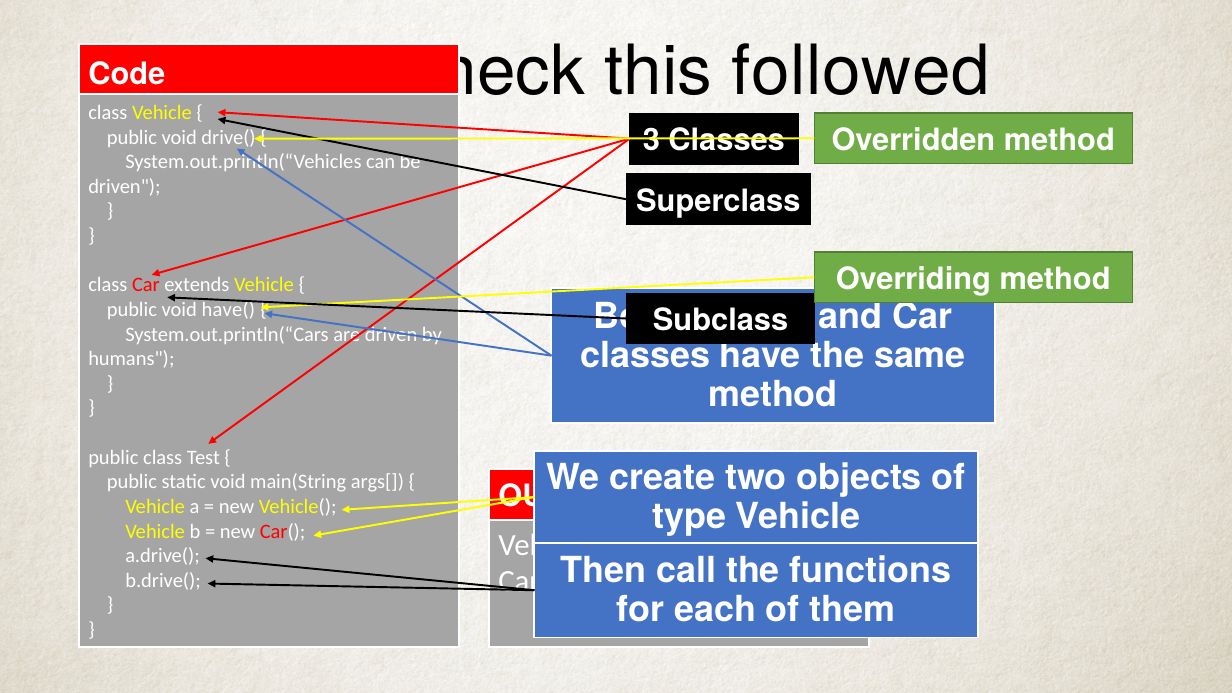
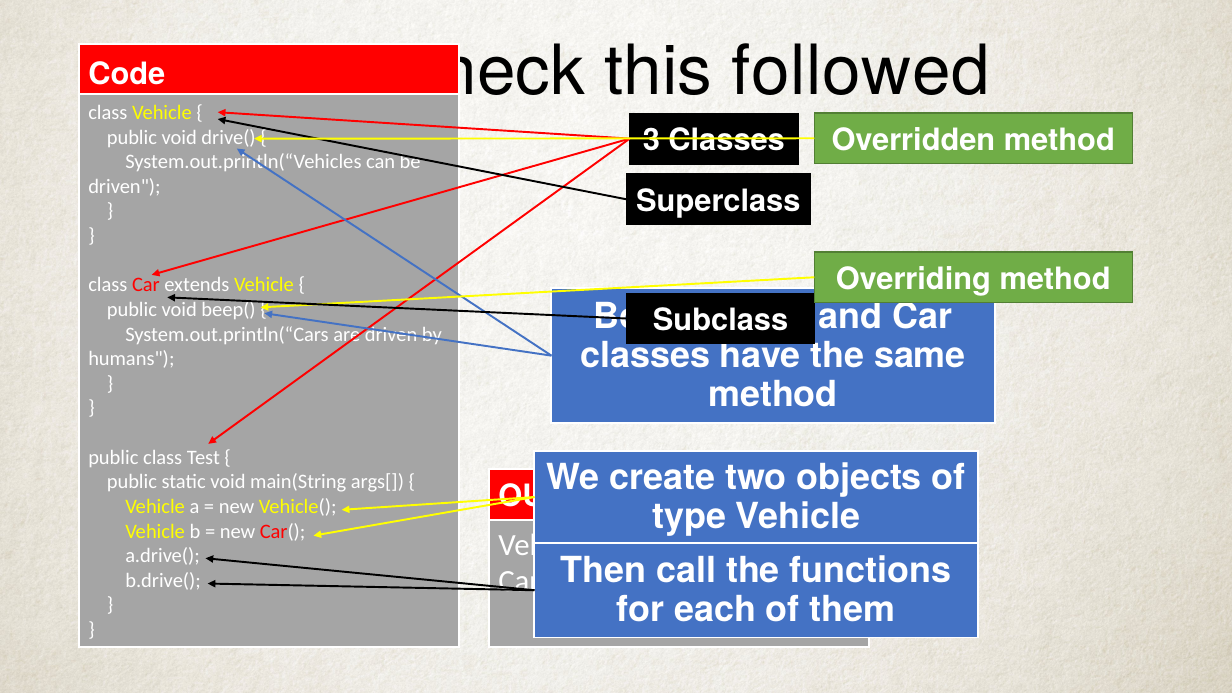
have(: have( -> beep( (229, 310)
